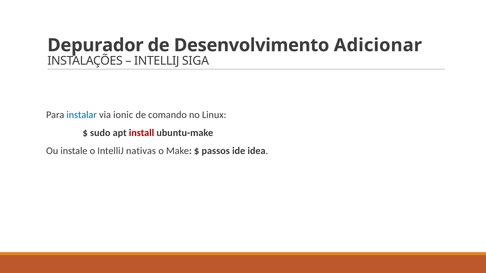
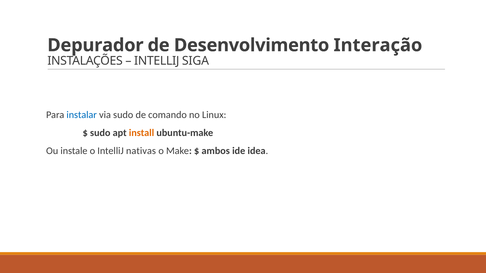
Adicionar: Adicionar -> Interação (378, 45)
via ionic: ionic -> sudo (123, 115)
install colour: red -> orange (142, 133)
passos: passos -> ambos (216, 151)
